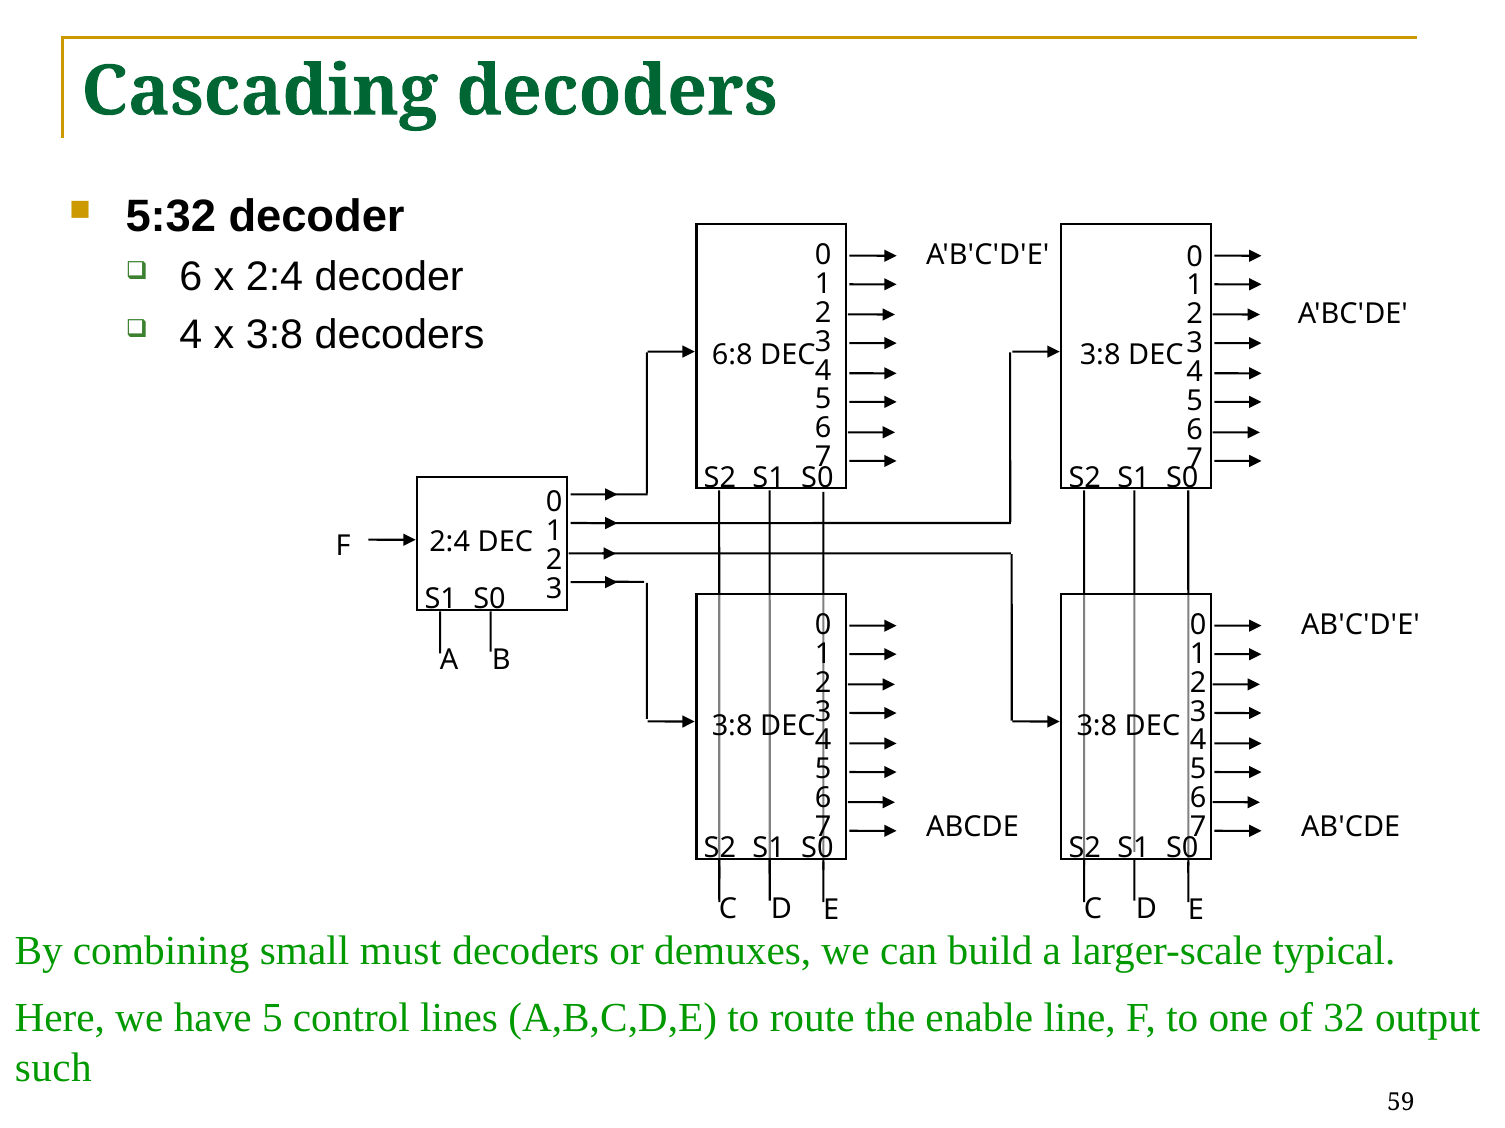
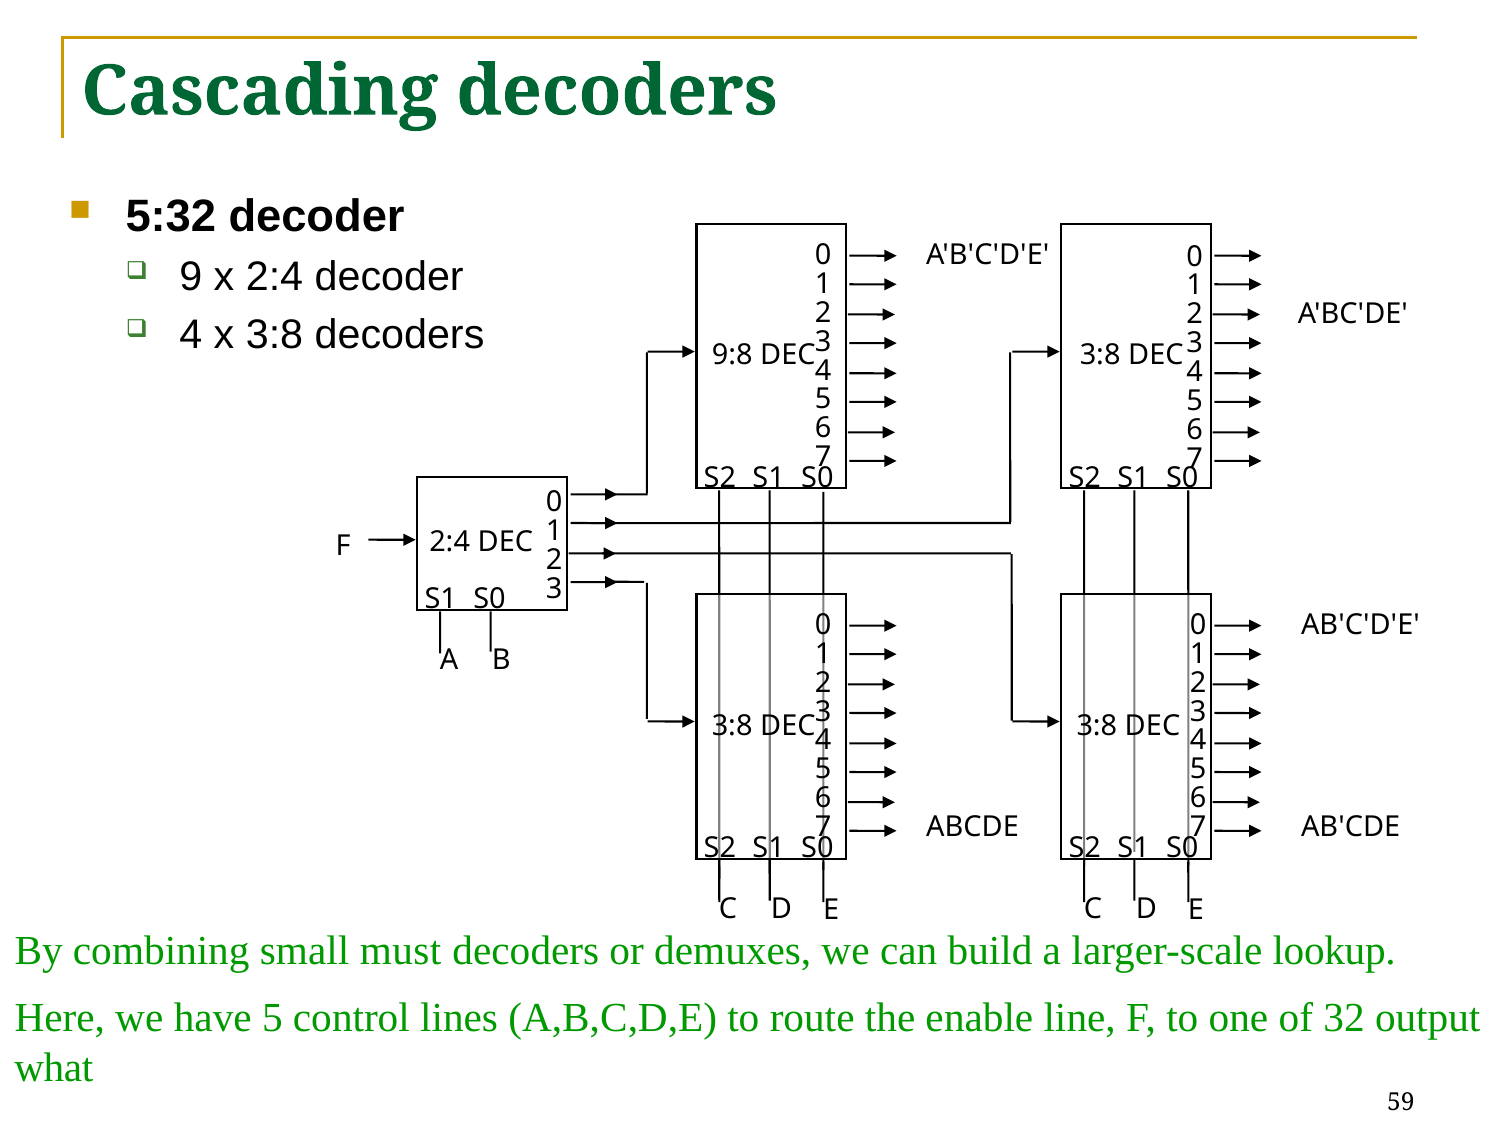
6: 6 -> 9 (191, 277)
6:8: 6:8 -> 9:8 (732, 355)
typical: typical -> lookup (1334, 950)
such: such -> what (54, 1068)
